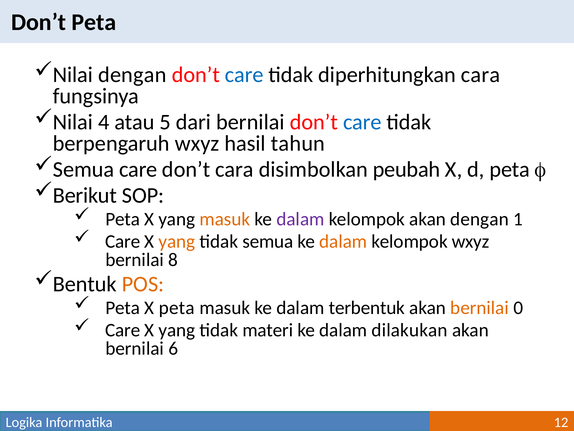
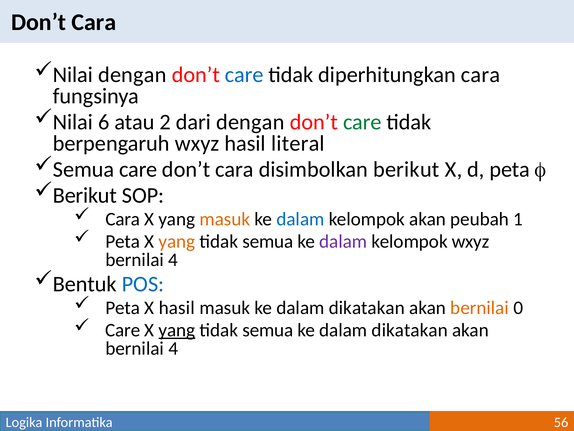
Peta: Peta -> Cara (94, 22)
4: 4 -> 6 (104, 122)
5: 5 -> 2 (165, 122)
dari bernilai: bernilai -> dengan (250, 122)
care colour: blue -> green (362, 122)
tahun: tahun -> literal (298, 143)
disimbolkan peubah: peubah -> berikut (406, 169)
Peta: Peta -> Cara (123, 219)
dalam colour: purple -> blue (300, 219)
akan dengan: dengan -> peubah (480, 219)
Care: Care -> Peta (123, 241)
dalam colour: orange -> purple (343, 241)
8: 8 -> 4 (173, 259)
POS colour: orange -> blue (143, 284)
X peta: peta -> hasil (177, 308)
masuk ke dalam terbentuk: terbentuk -> dikatakan (367, 308)
yang underline: none -> present (177, 330)
materi: materi -> semua (268, 330)
dilakukan: dilakukan -> dikatakan (410, 330)
6: 6 -> 4 (173, 348)
12: 12 -> 56 (561, 422)
